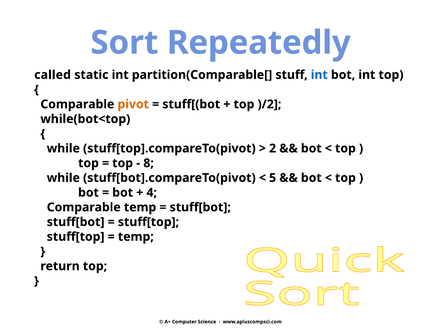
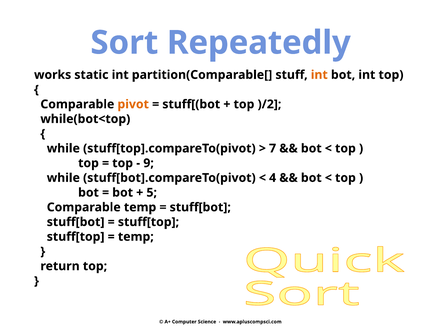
called: called -> works (53, 75)
int colour: blue -> orange (319, 75)
2: 2 -> 7 (273, 148)
8: 8 -> 9 (149, 163)
5: 5 -> 4 (273, 178)
4: 4 -> 5 (152, 192)
